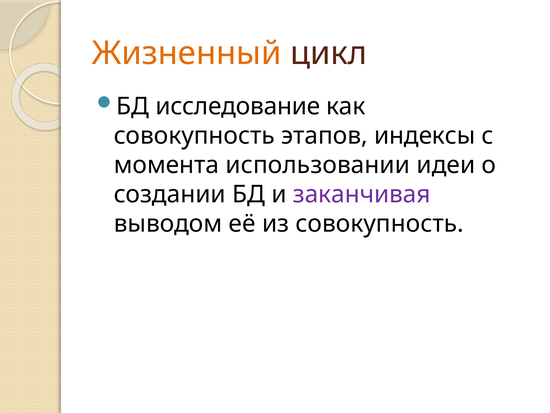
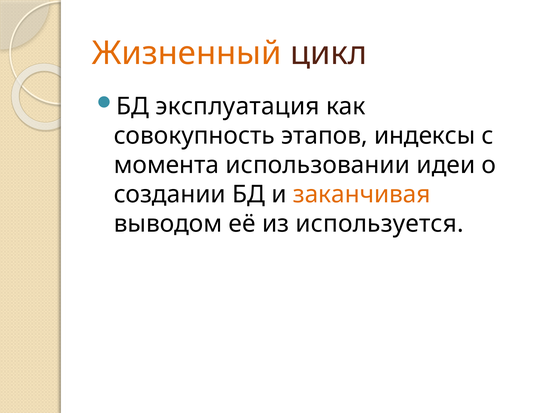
исследование: исследование -> эксплуатация (238, 106)
заканчивая colour: purple -> orange (362, 194)
из совокупность: совокупность -> используется (380, 224)
